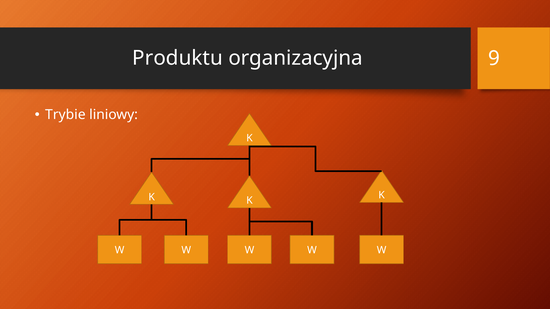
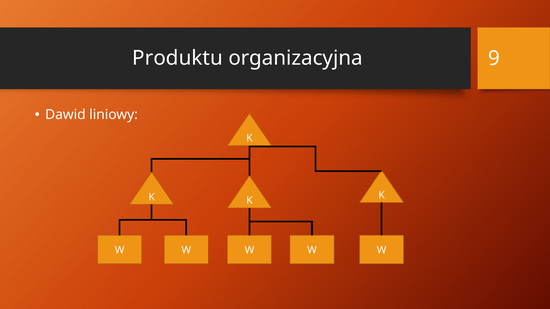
Trybie: Trybie -> Dawid (65, 115)
